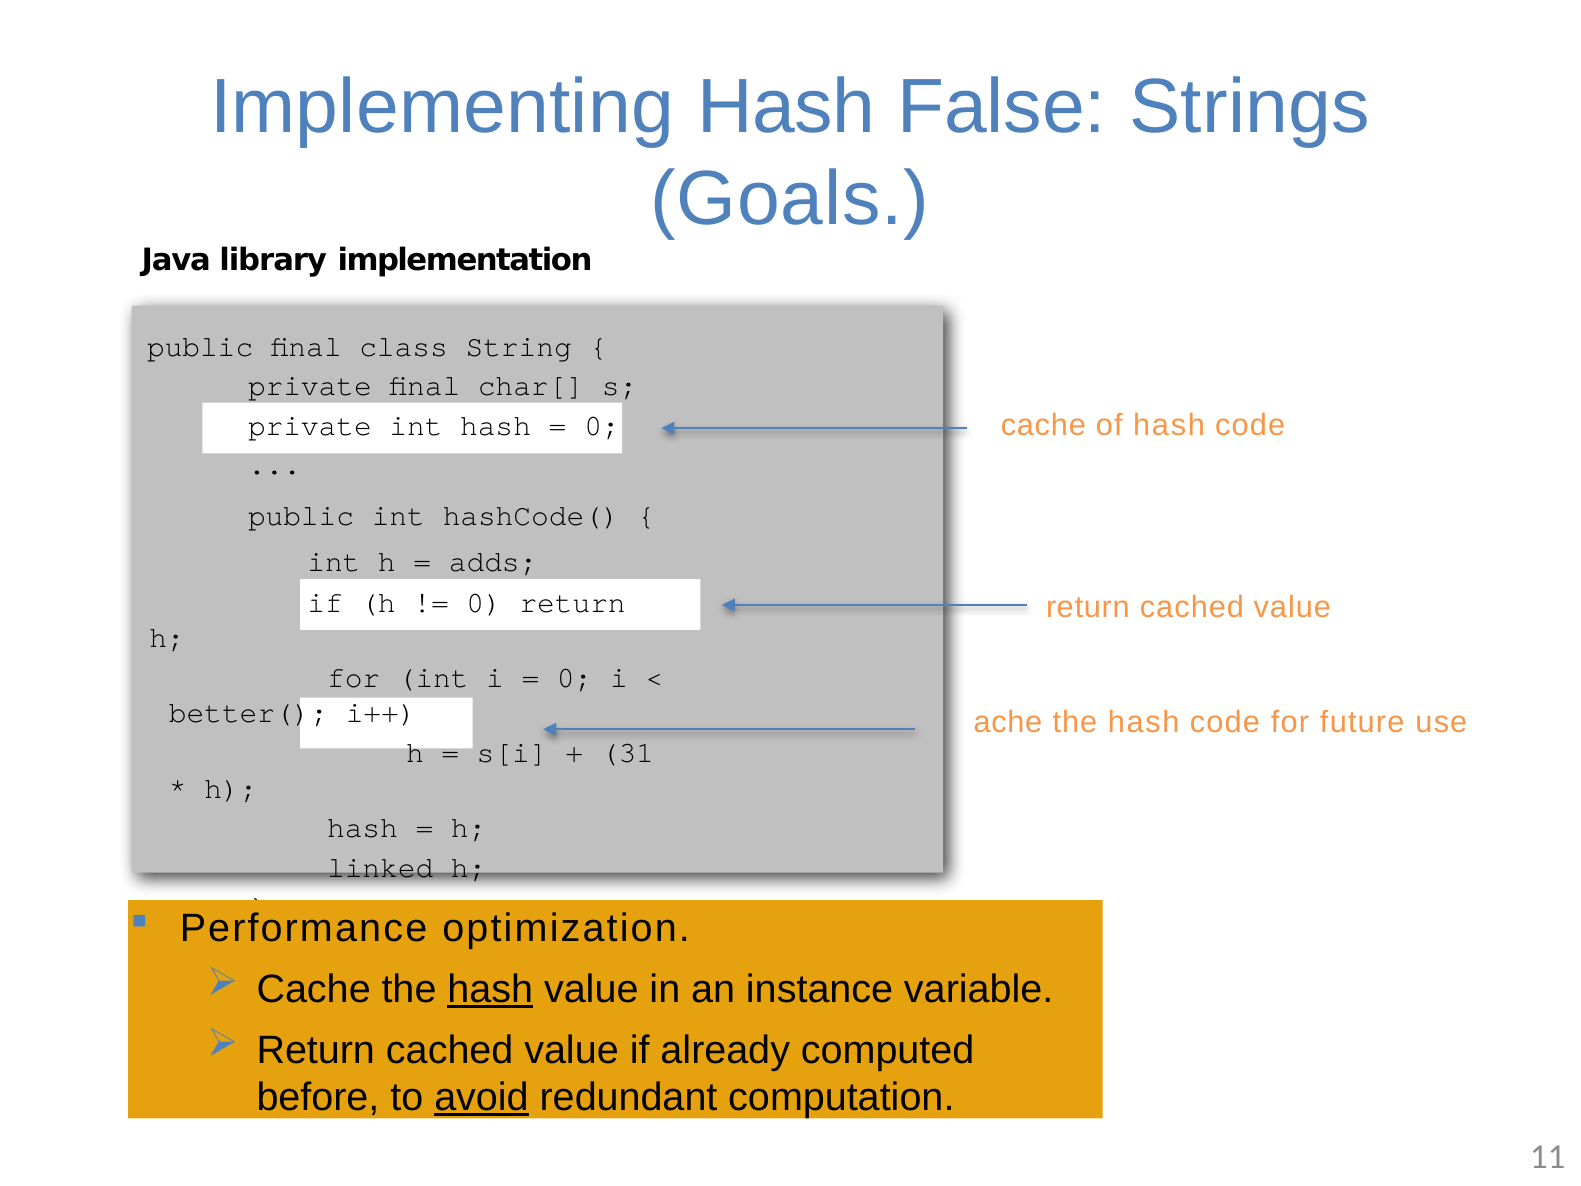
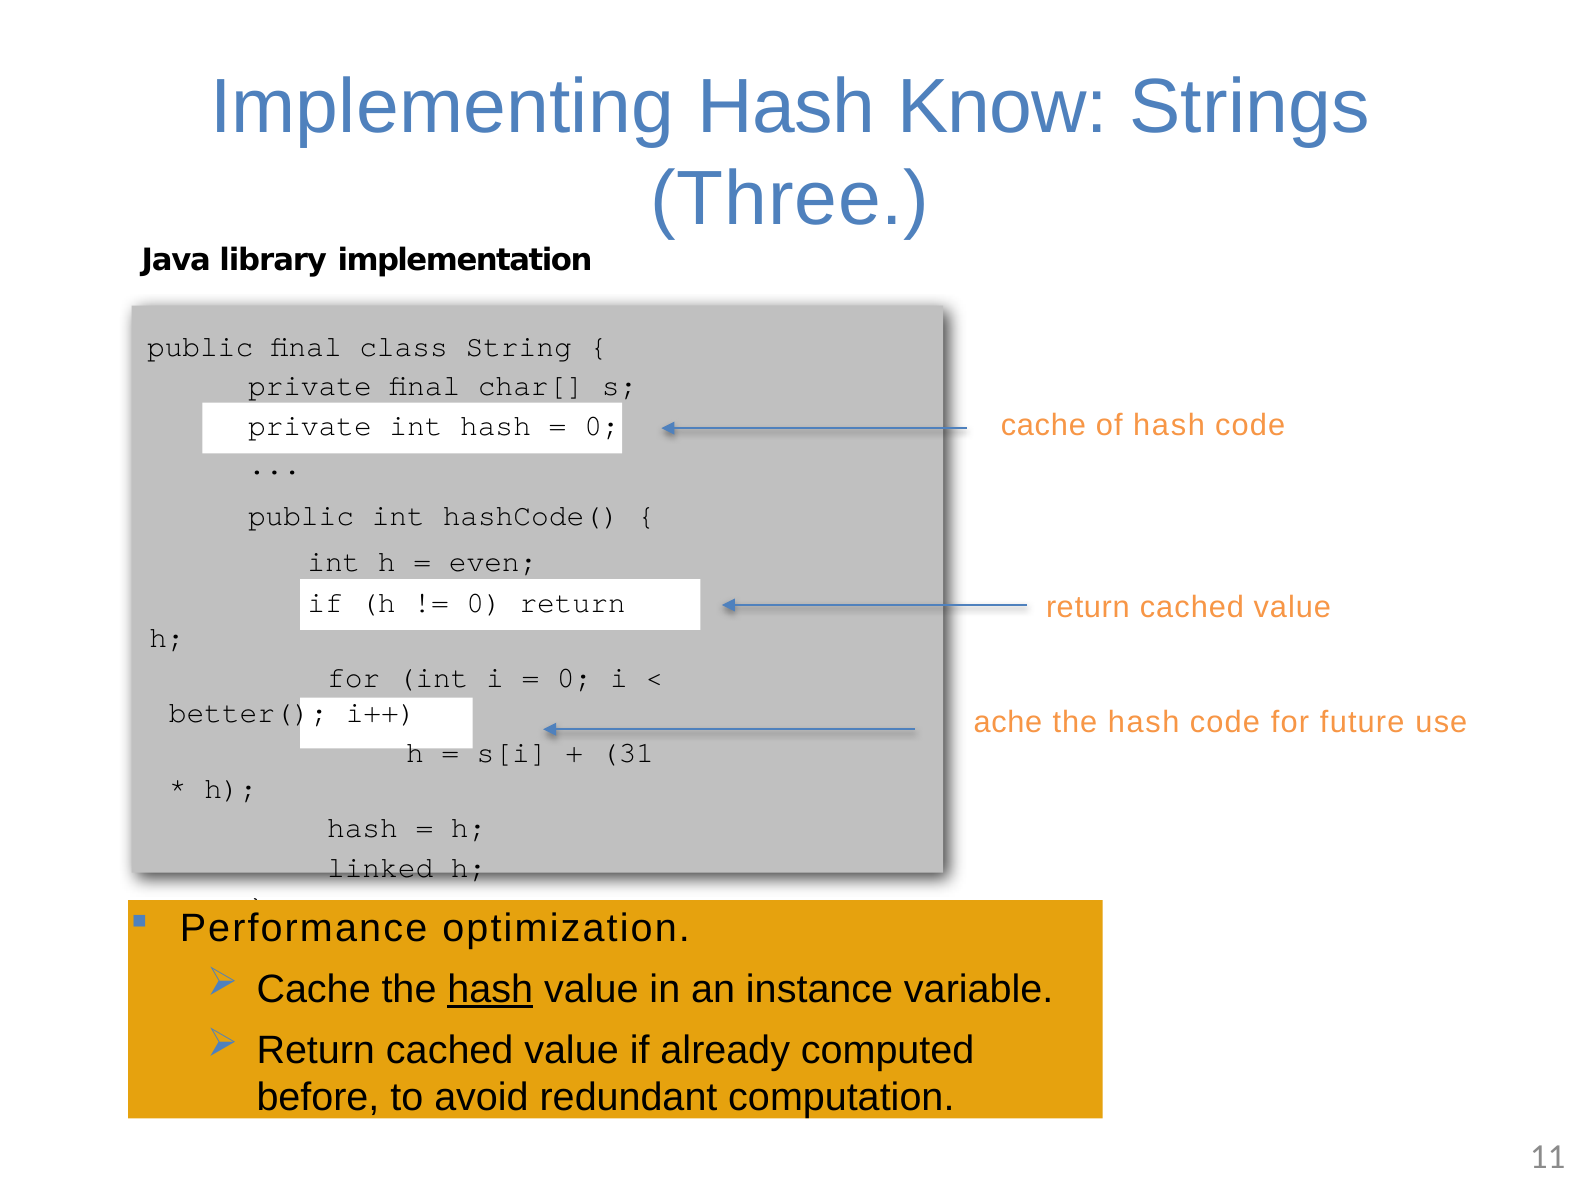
False: False -> Know (1002, 107)
Goals: Goals -> Three (790, 199)
adds: adds -> even (493, 561)
avoid underline: present -> none (481, 1097)
